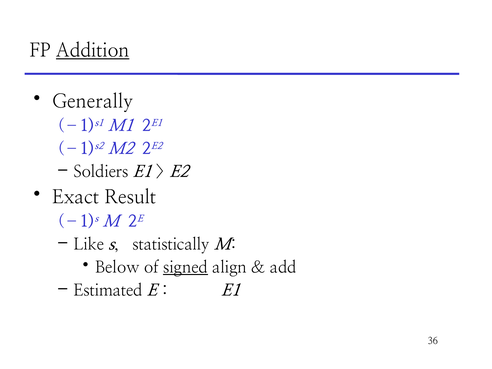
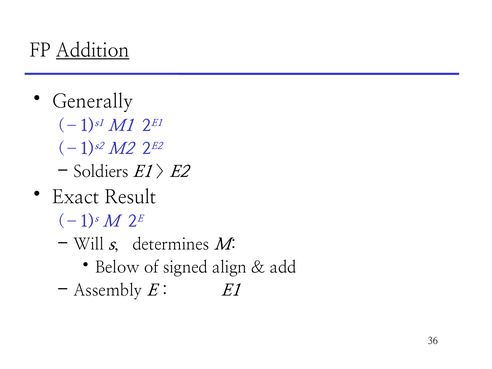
Like: Like -> Will (89, 244)
statistically: statistically -> determines (171, 244)
signed underline: present -> none (185, 267)
Estimated: Estimated -> Assembly (108, 290)
